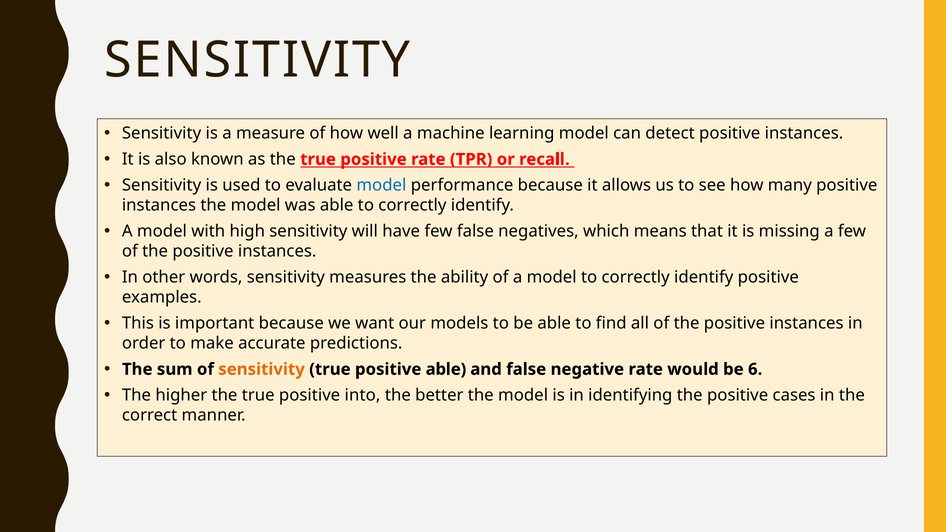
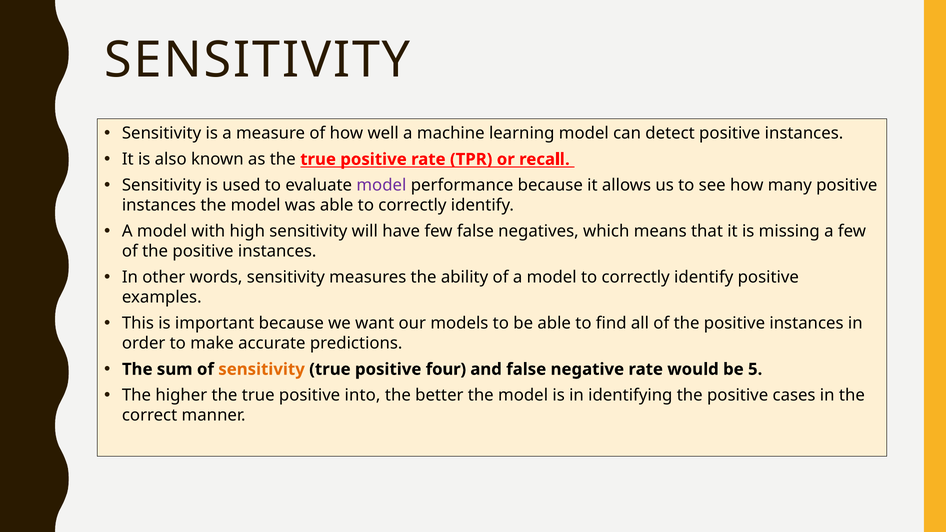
model colour: blue -> purple (381, 185)
positive able: able -> four (446, 369)
6: 6 -> 5 (755, 369)
